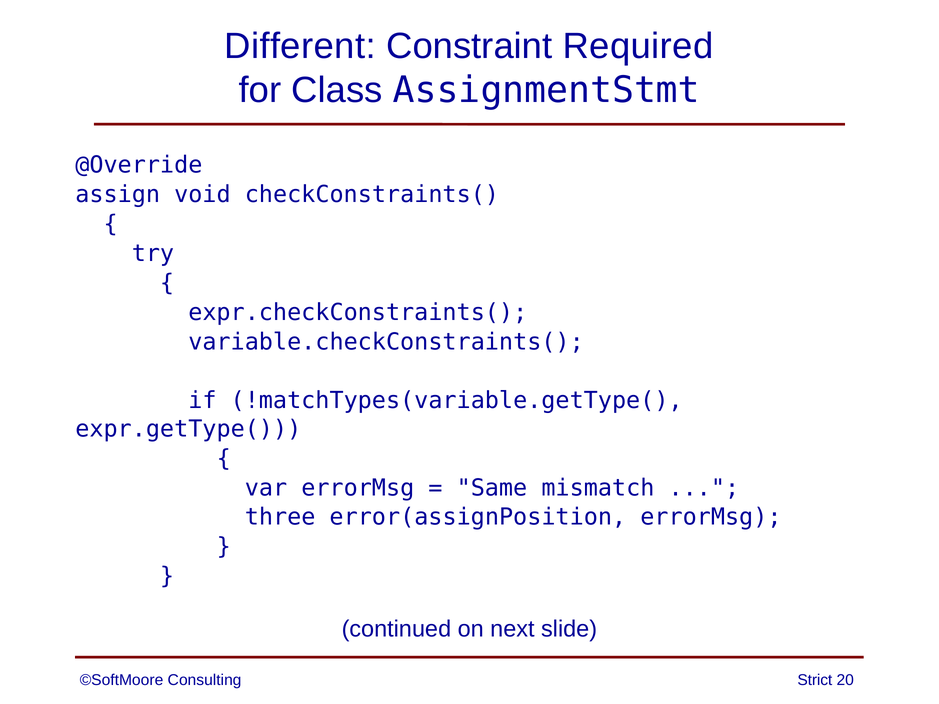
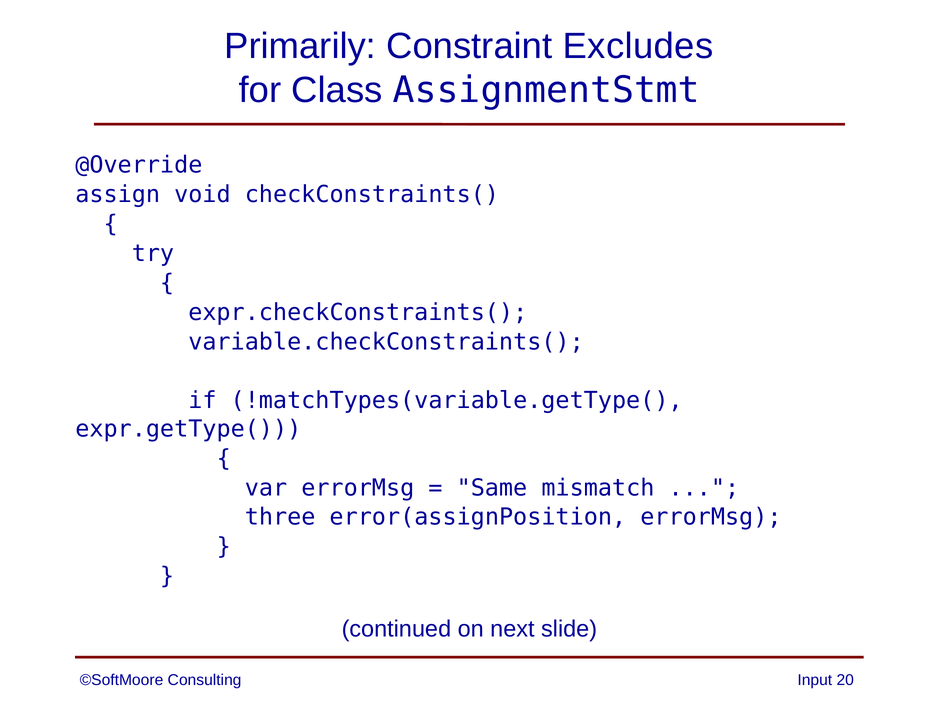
Different: Different -> Primarily (300, 46)
Required: Required -> Excludes (638, 46)
Strict: Strict -> Input (815, 680)
